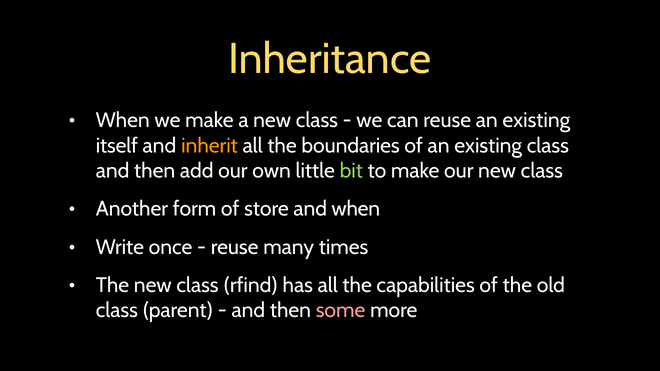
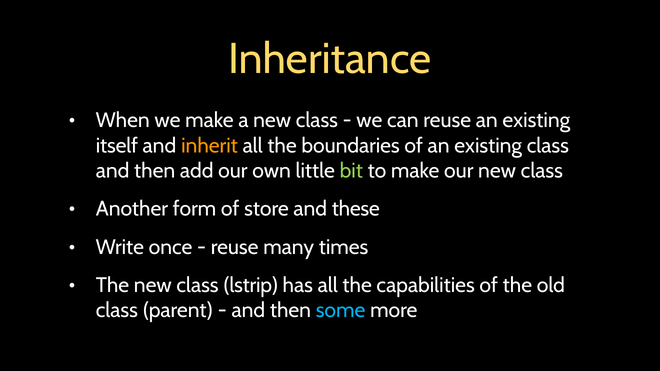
and when: when -> these (356, 209)
rfind: rfind -> lstrip (251, 285)
some colour: pink -> light blue (341, 311)
